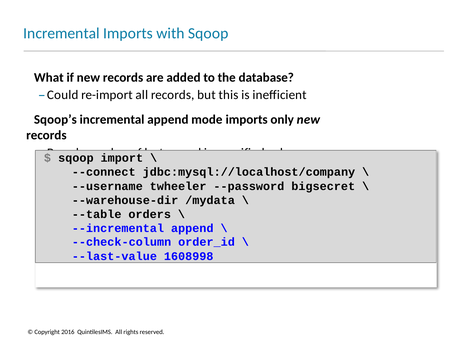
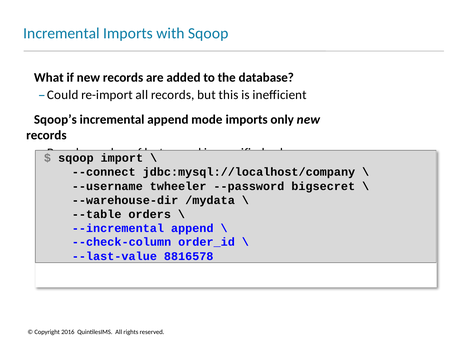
1608998: 1608998 -> 8816578 (189, 256)
